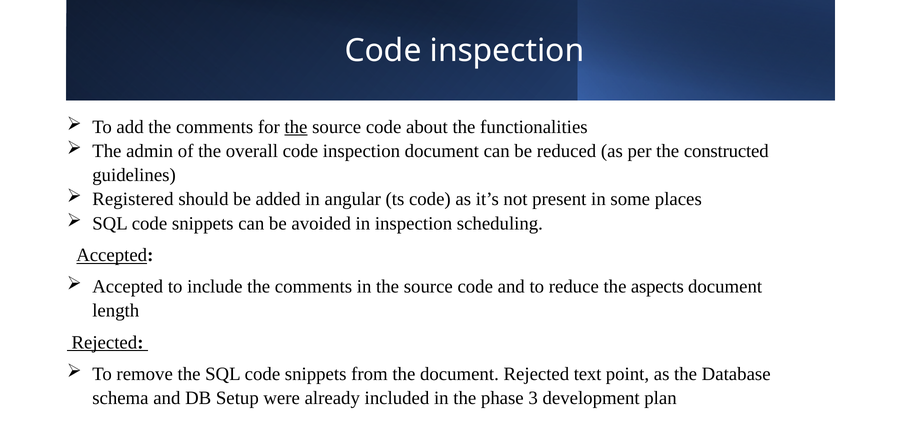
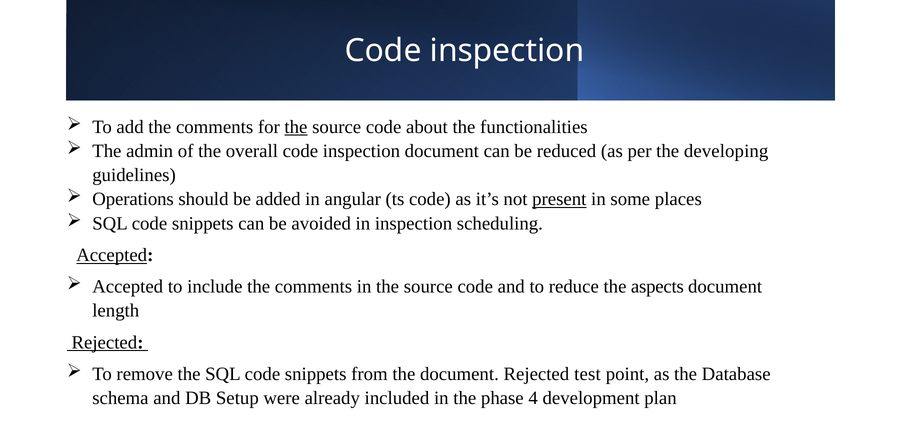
constructed: constructed -> developing (726, 151)
Registered: Registered -> Operations (133, 199)
present underline: none -> present (559, 199)
text: text -> test (587, 374)
3: 3 -> 4 (533, 398)
